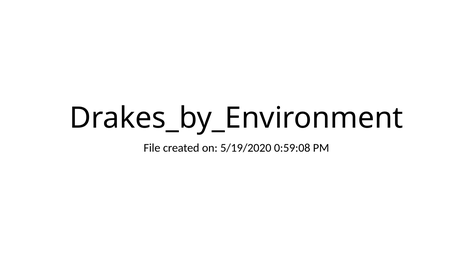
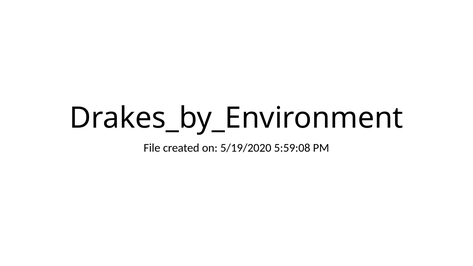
0:59:08: 0:59:08 -> 5:59:08 (292, 148)
